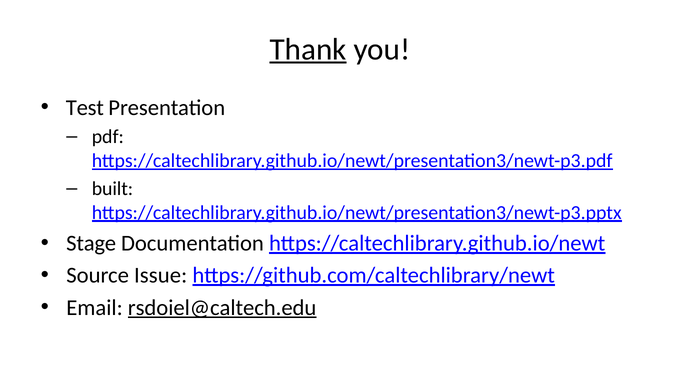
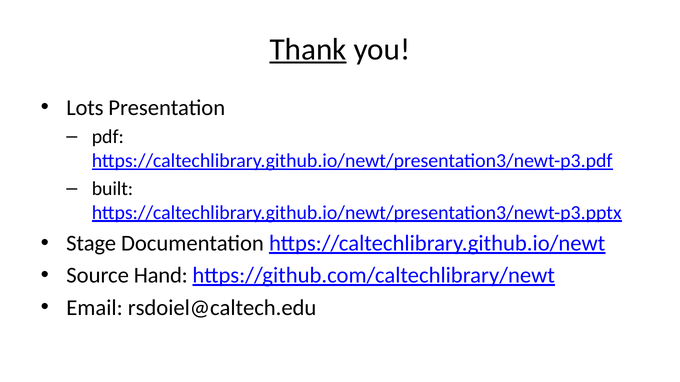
Test: Test -> Lots (85, 108)
Issue: Issue -> Hand (161, 276)
rsdoiel@caltech.edu underline: present -> none (222, 308)
